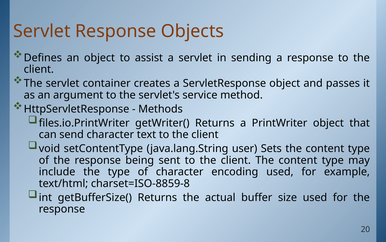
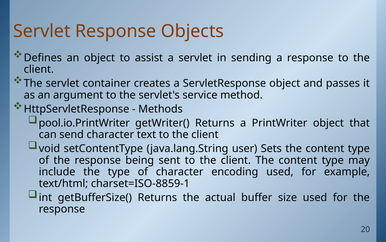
files.io.PrintWriter: files.io.PrintWriter -> pool.io.PrintWriter (84, 123)
charset=ISO-8859-8: charset=ISO-8859-8 -> charset=ISO-8859-1 (140, 183)
